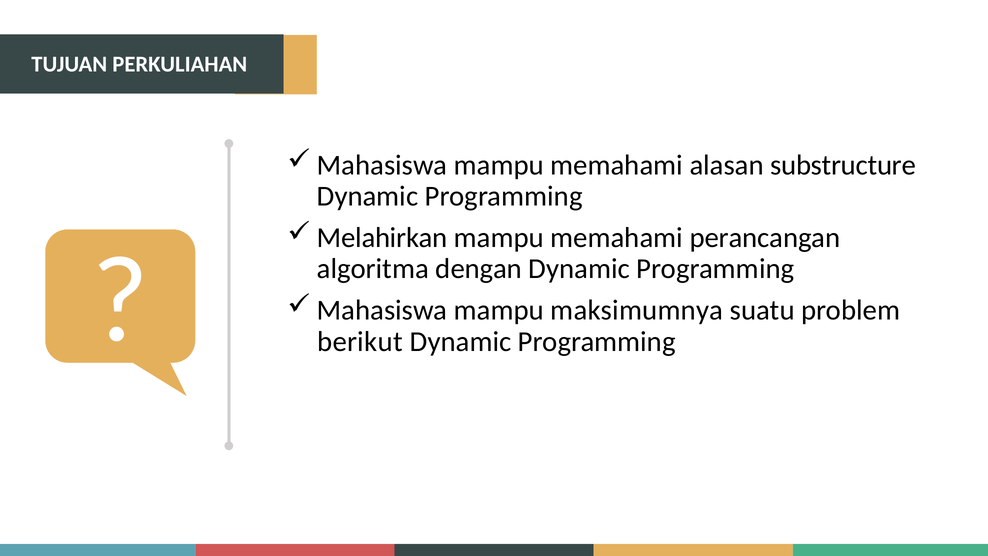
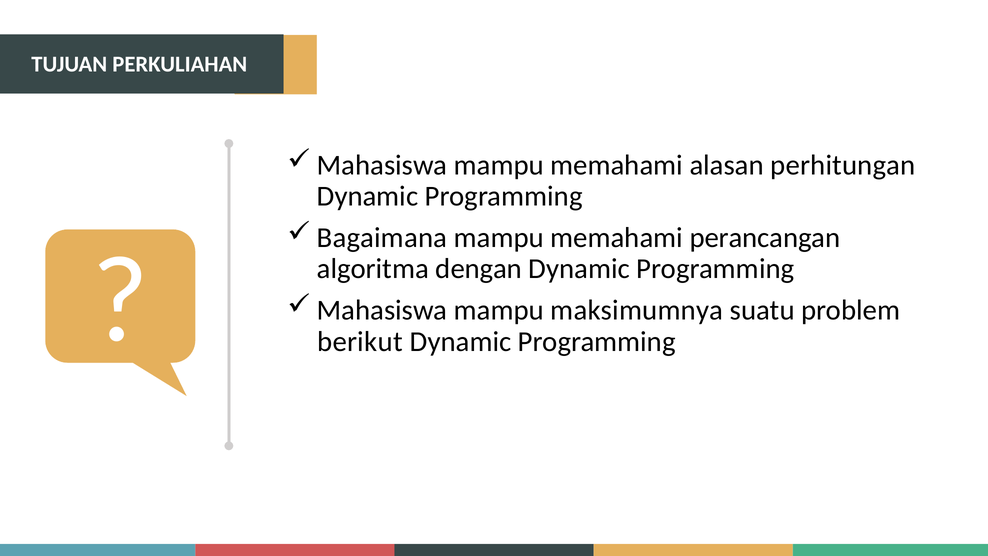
substructure: substructure -> perhitungan (843, 165)
Melahirkan: Melahirkan -> Bagaimana (382, 238)
